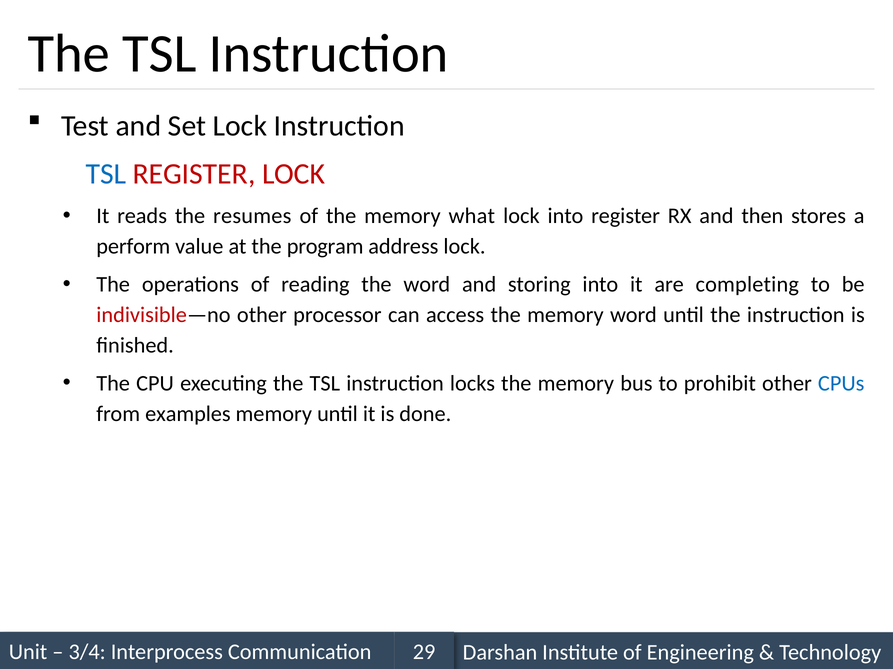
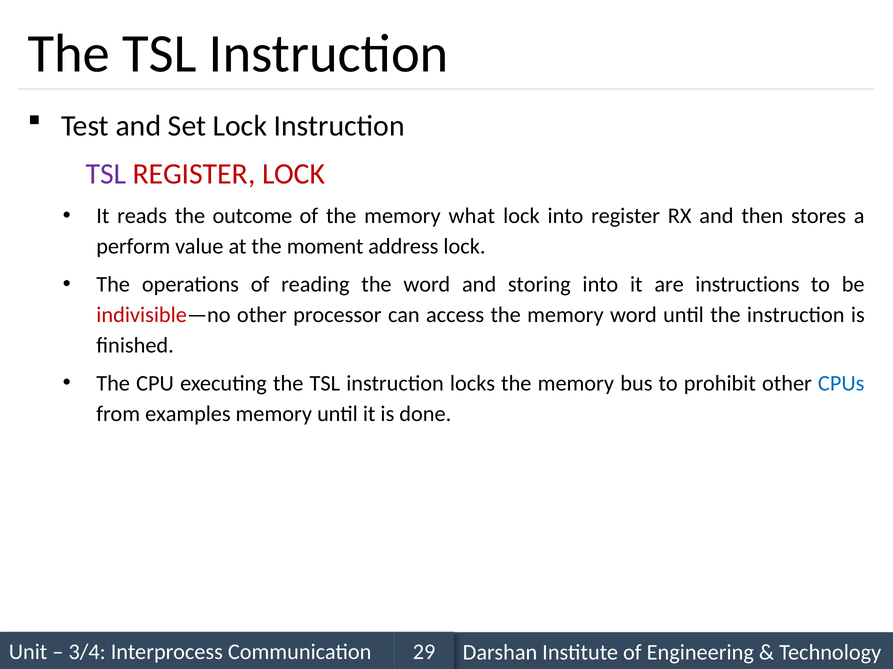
TSL colour: blue -> purple (106, 174)
resumes: resumes -> outcome (252, 216)
program: program -> moment (325, 247)
completing: completing -> instructions (747, 285)
